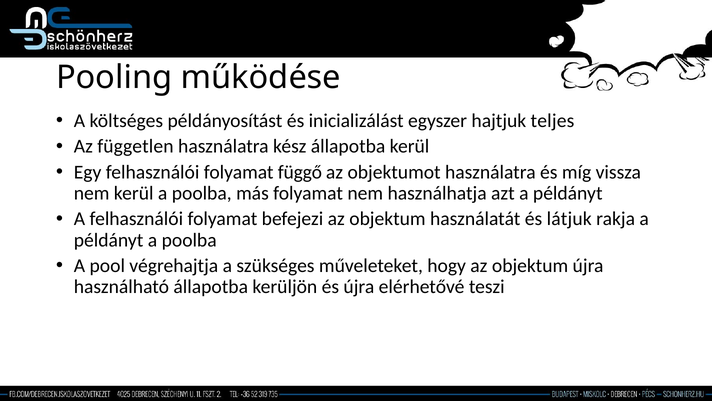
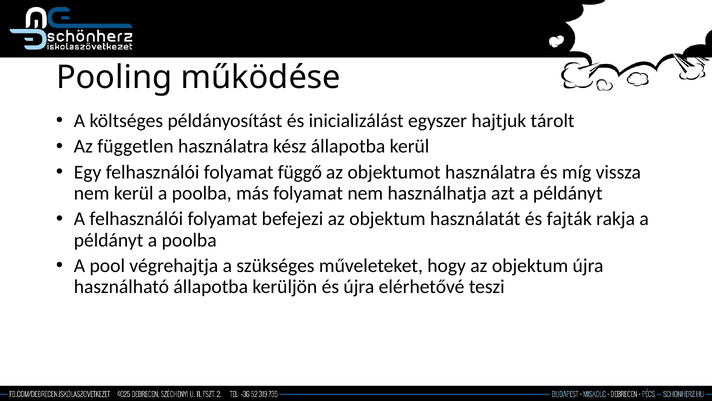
teljes: teljes -> tárolt (553, 121)
látjuk: látjuk -> fajták (569, 219)
